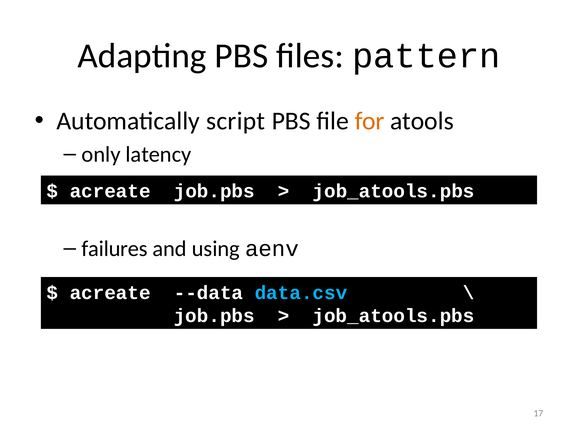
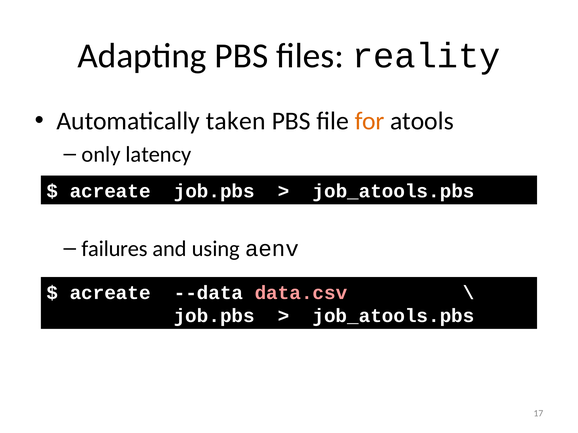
pattern: pattern -> reality (426, 56)
script: script -> taken (236, 121)
data.csv colour: light blue -> pink (301, 293)
